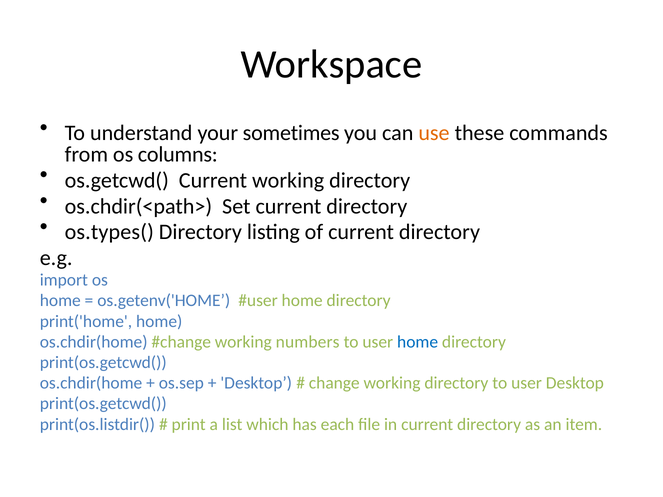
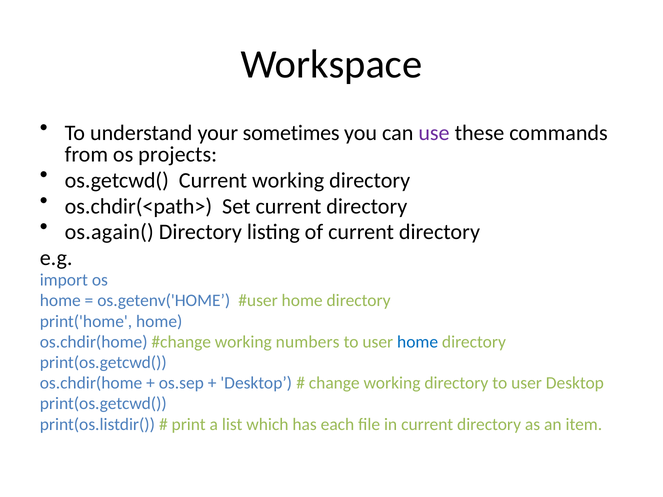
use colour: orange -> purple (434, 133)
columns: columns -> projects (178, 154)
os.types(: os.types( -> os.again( (109, 232)
